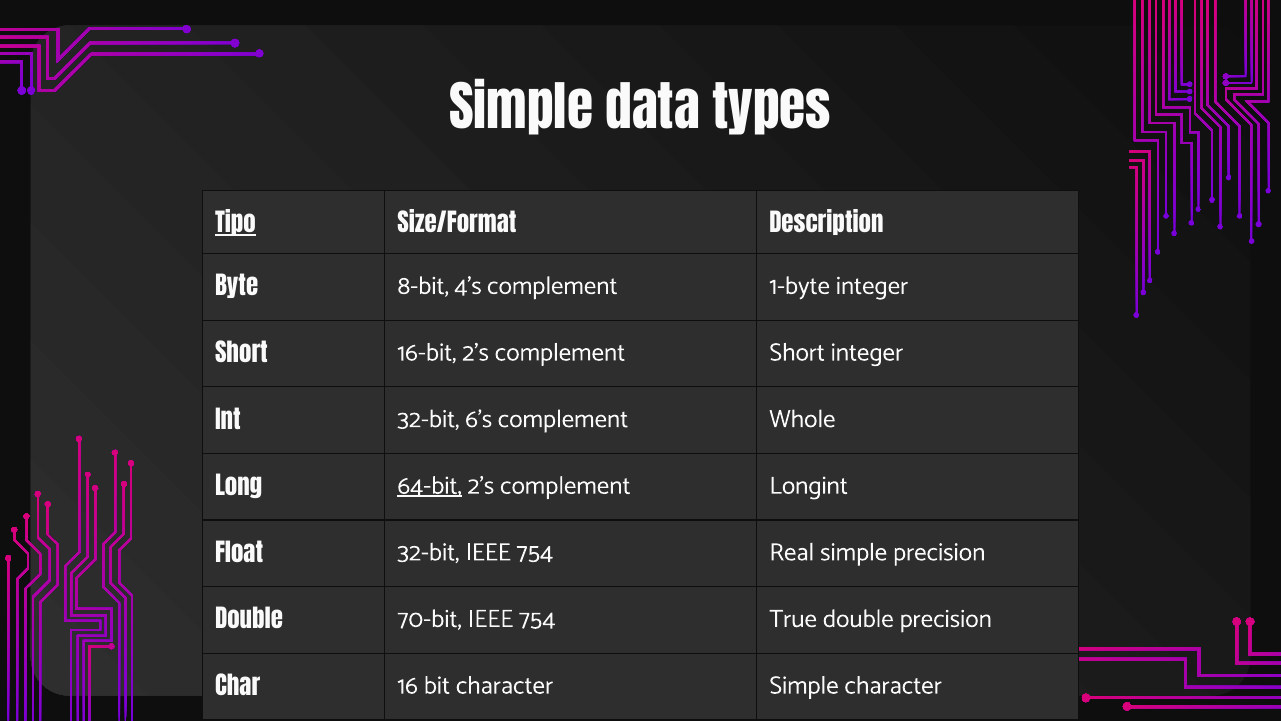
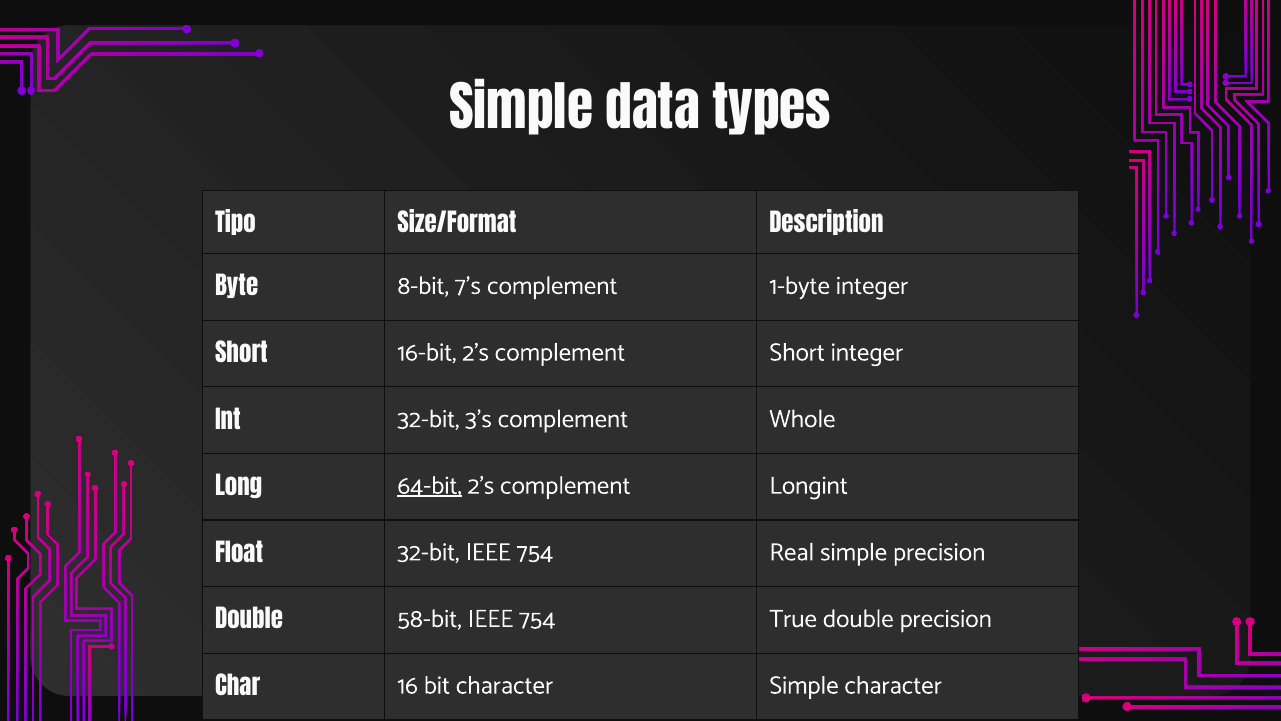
Tipo underline: present -> none (235, 224)
4's: 4's -> 7's (468, 286)
6's: 6's -> 3's (479, 419)
70-bit: 70-bit -> 58-bit (430, 618)
